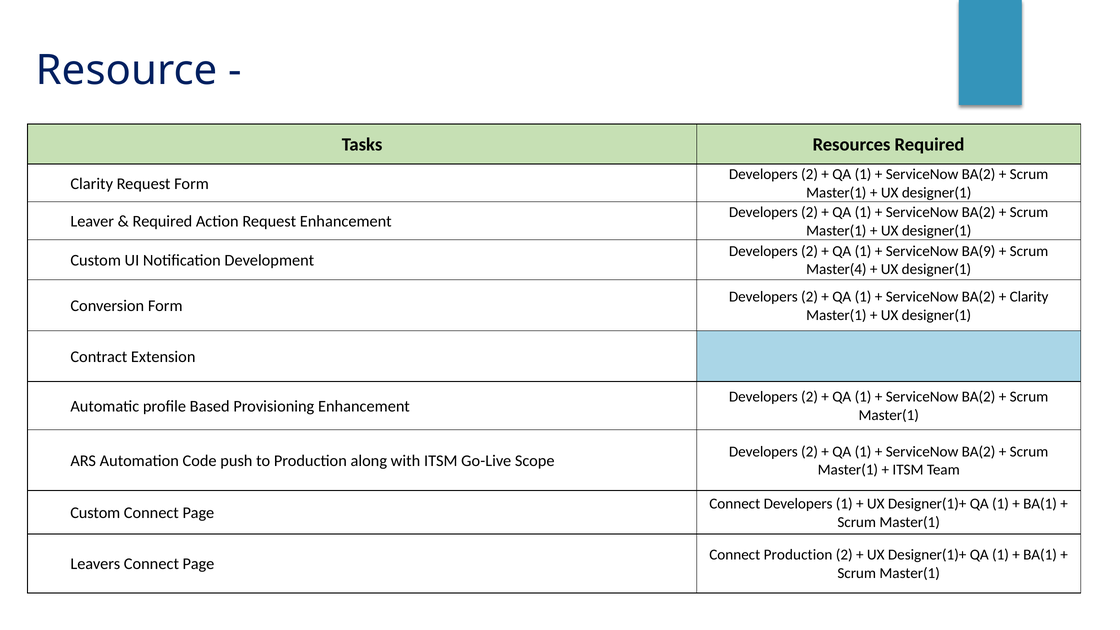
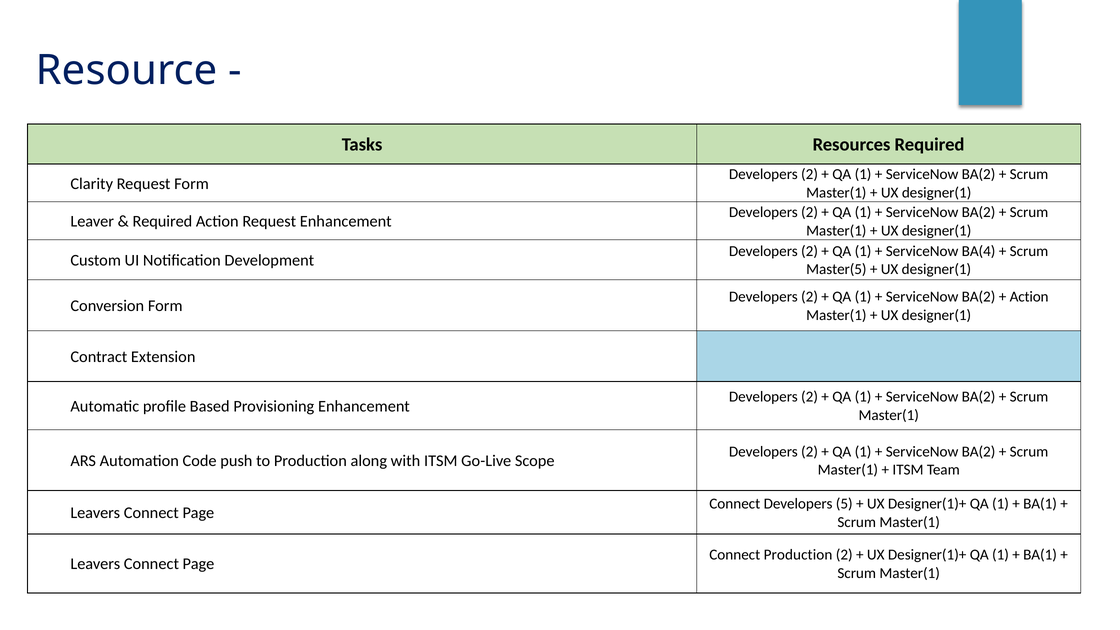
BA(9: BA(9 -> BA(4 (979, 251)
Master(4: Master(4 -> Master(5 (836, 269)
Clarity: Clarity -> Action (1029, 297)
Developers 1: 1 -> 5 (844, 504)
Custom: Custom -> Leavers (95, 513)
